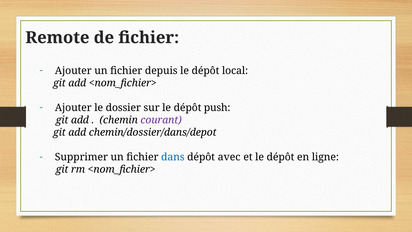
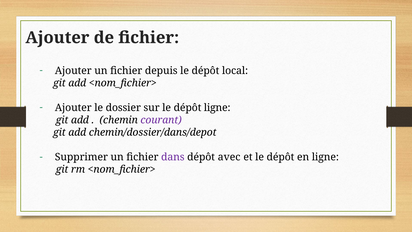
Remote: Remote -> Ajouter (57, 38)
dépôt push: push -> ligne (217, 108)
dans colour: blue -> purple (173, 157)
